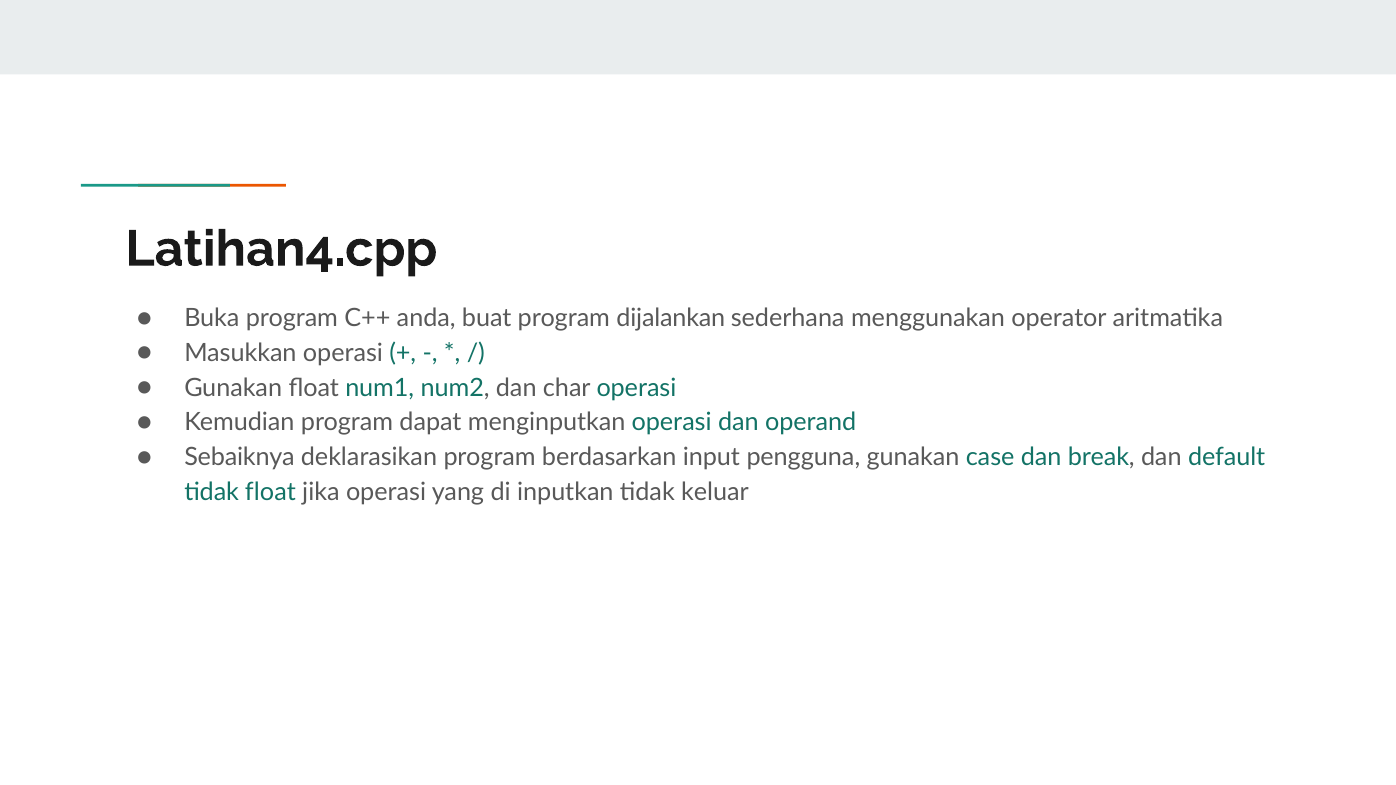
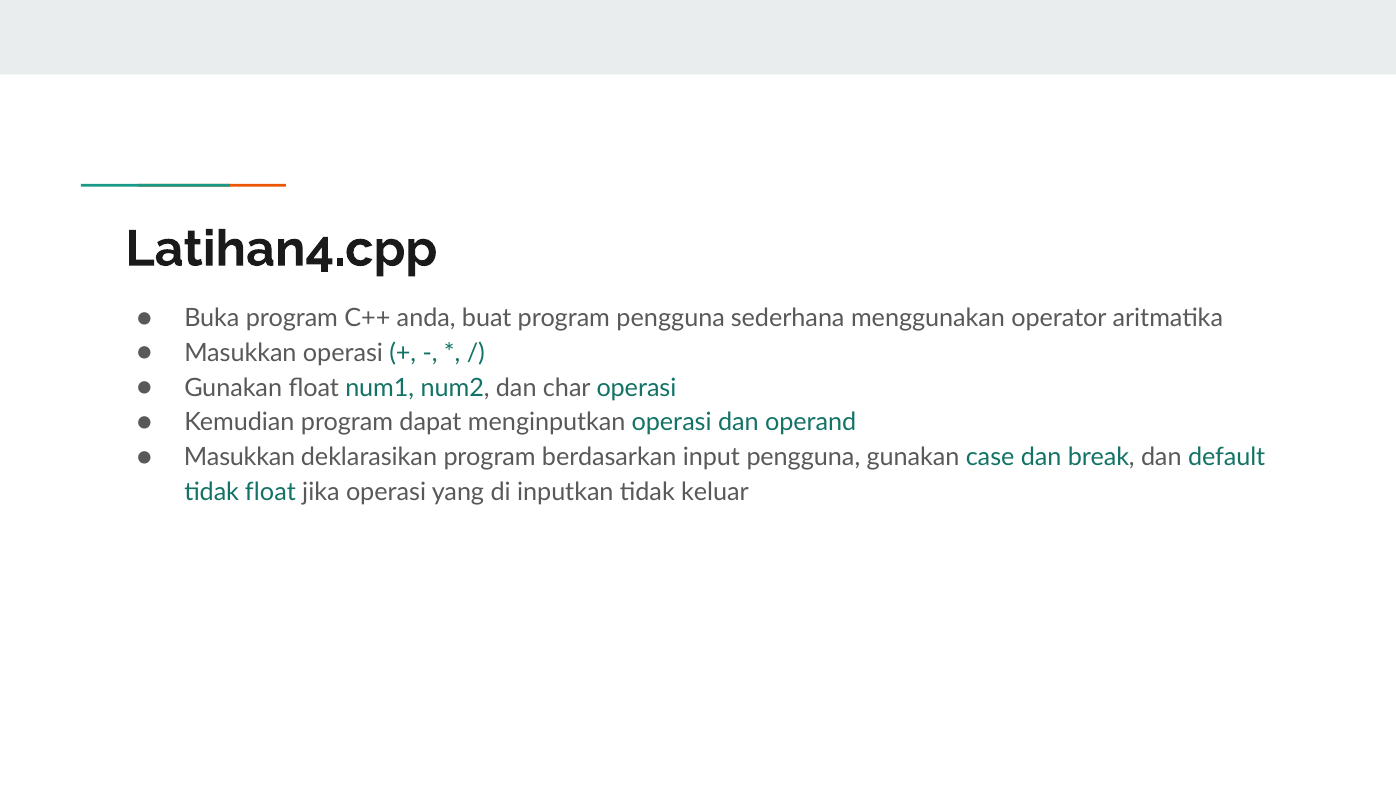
program dijalankan: dijalankan -> pengguna (671, 318)
Sebaiknya: Sebaiknya -> Masukkan (240, 458)
